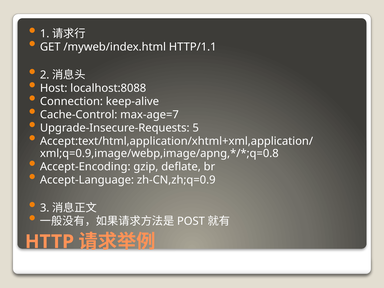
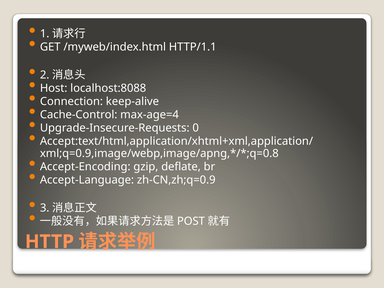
max-age=7: max-age=7 -> max-age=4 (150, 115)
5: 5 -> 0 (196, 128)
